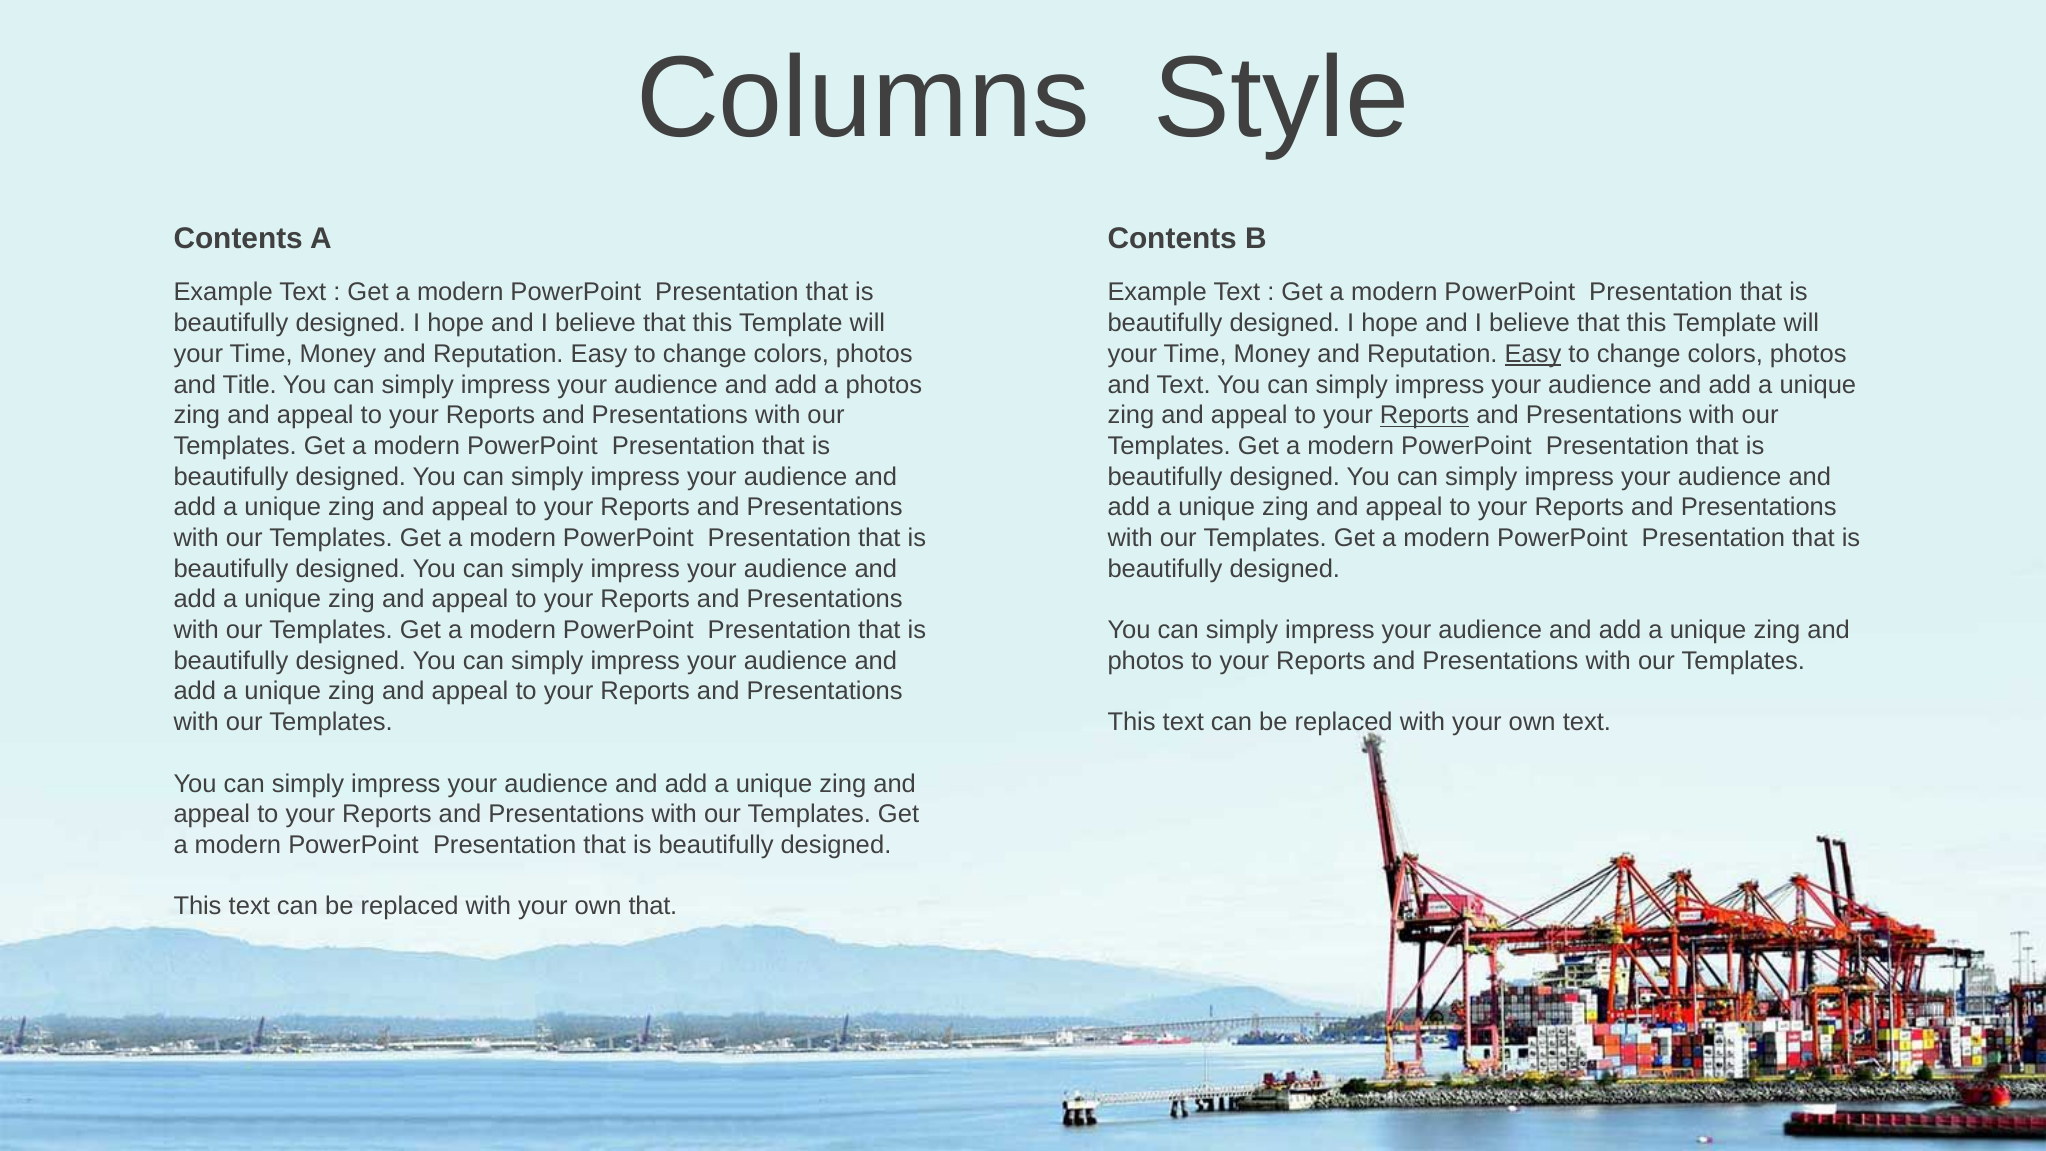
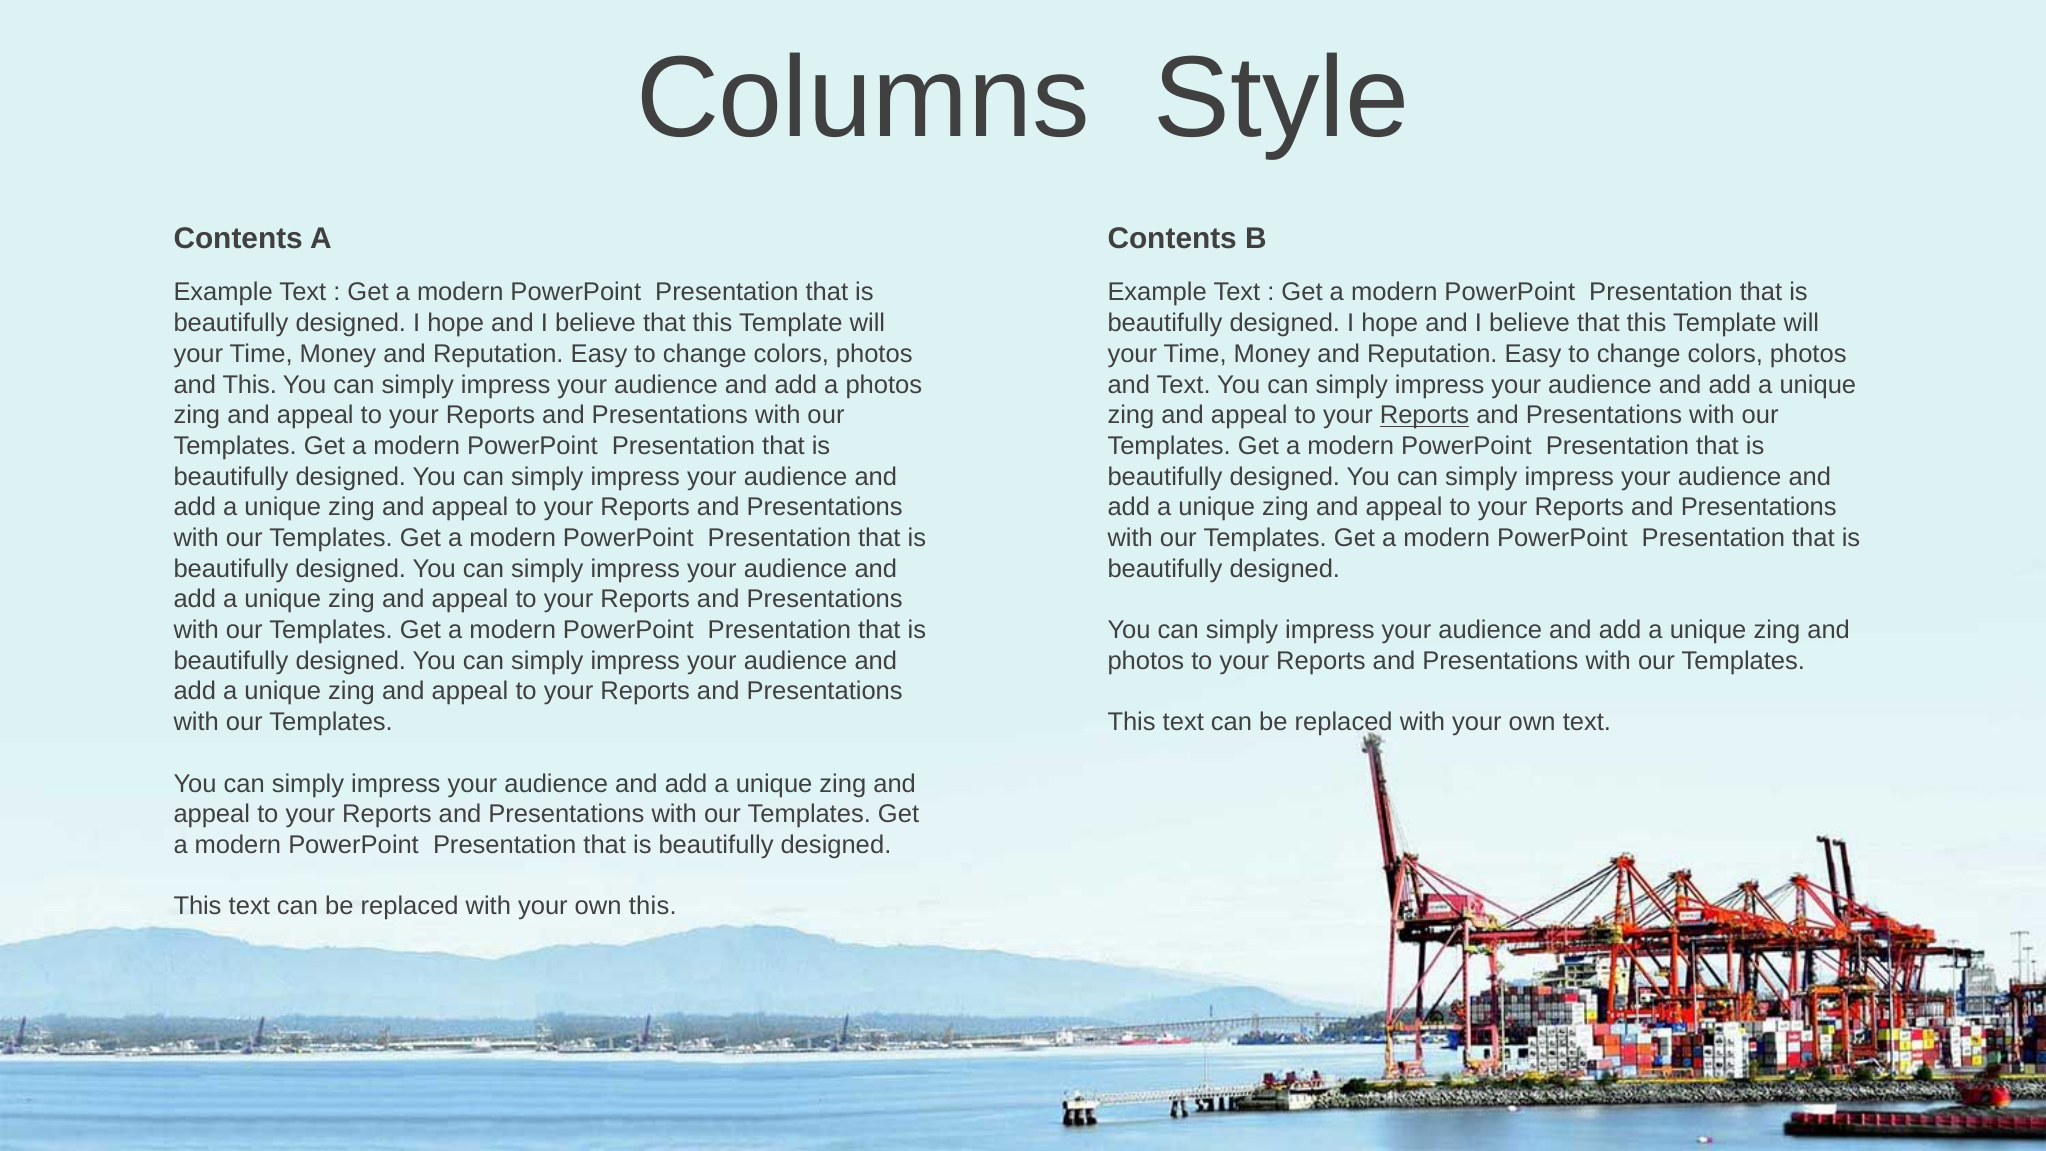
Easy underline: present -> none (1533, 354)
and Title: Title -> This (250, 385)
own that: that -> this (653, 906)
